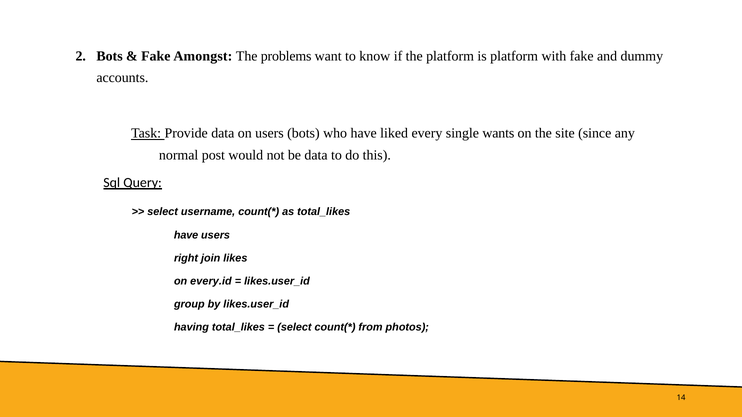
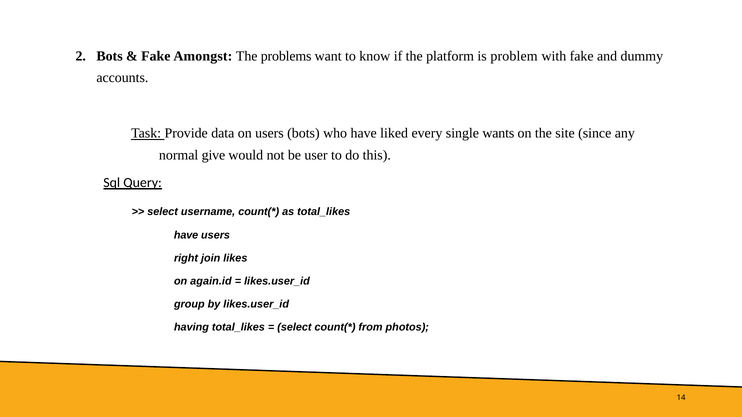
is platform: platform -> problem (514, 56)
post: post -> give (213, 155)
be data: data -> user (316, 155)
every.id: every.id -> again.id (211, 282)
